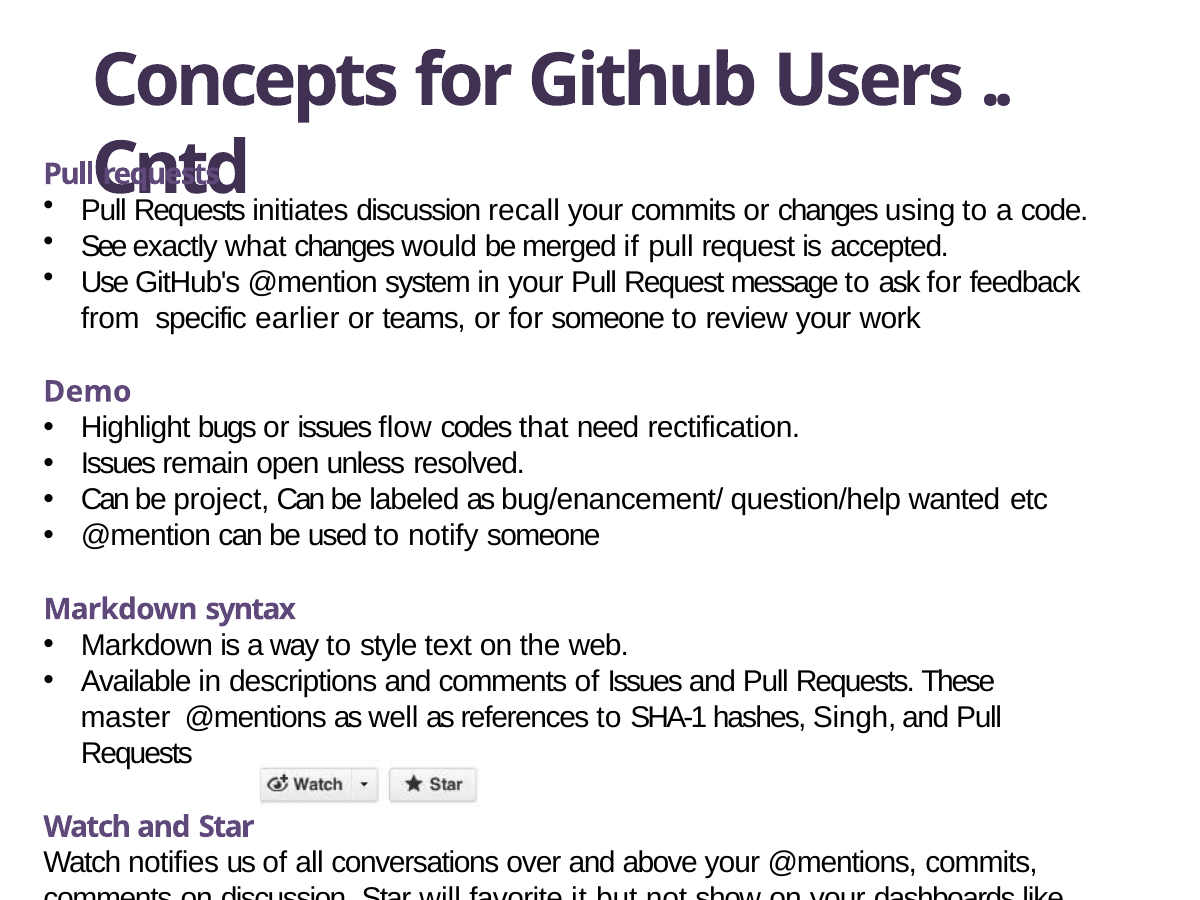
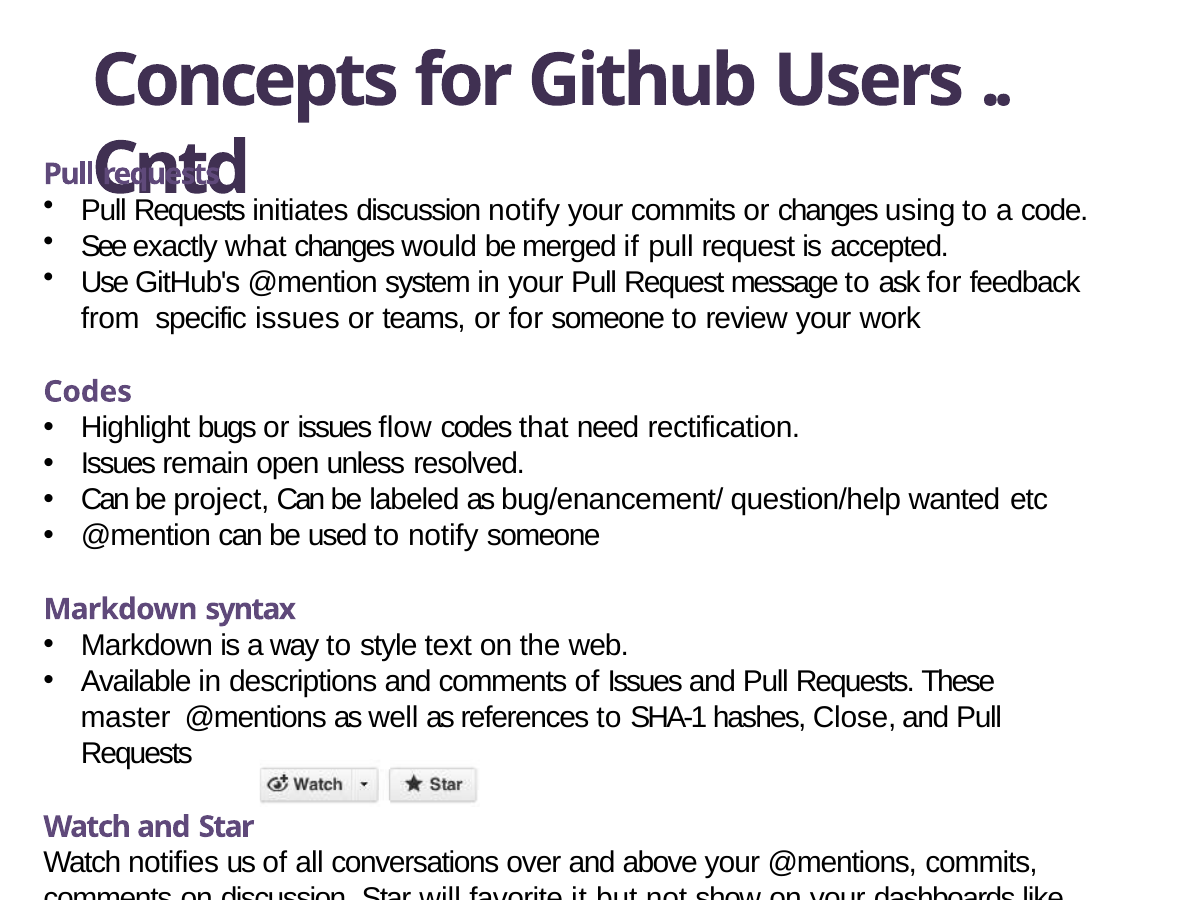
discussion recall: recall -> notify (524, 210)
specific earlier: earlier -> issues (297, 318)
Demo: Demo -> Codes (88, 392)
Singh: Singh -> Close (855, 717)
